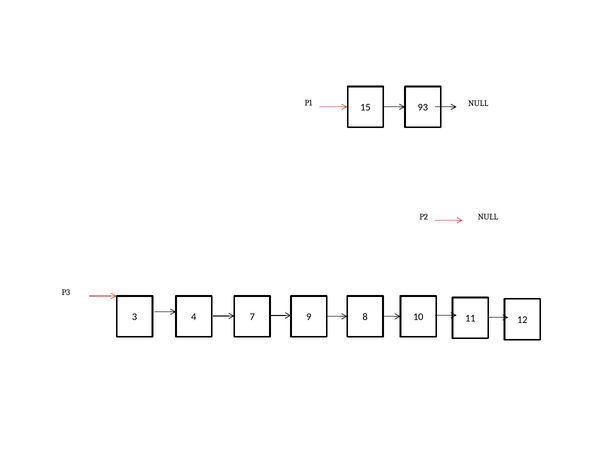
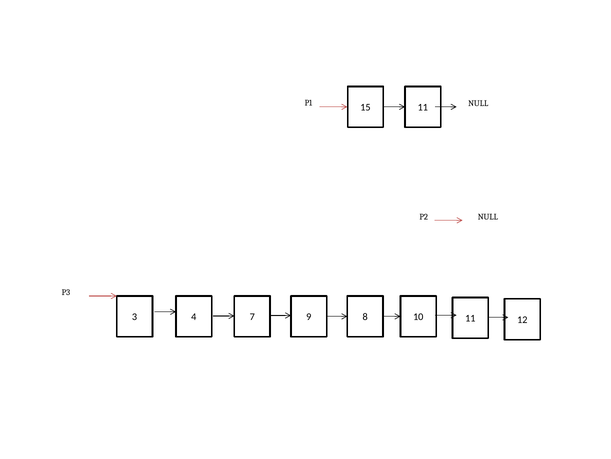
15 93: 93 -> 11 (423, 107)
